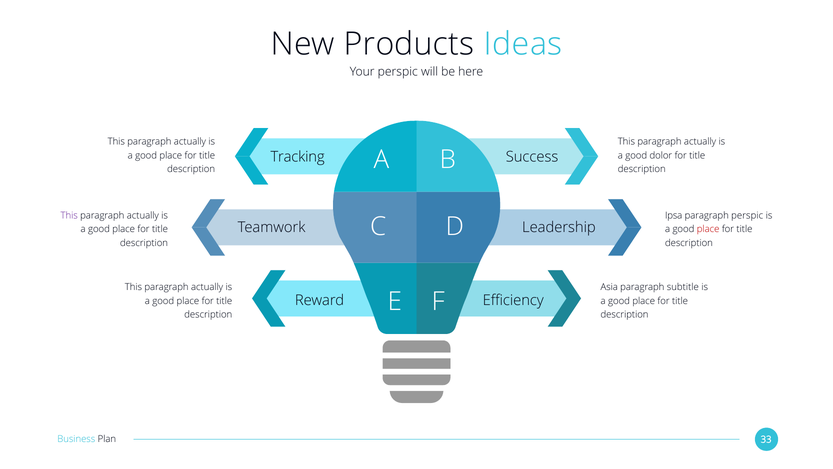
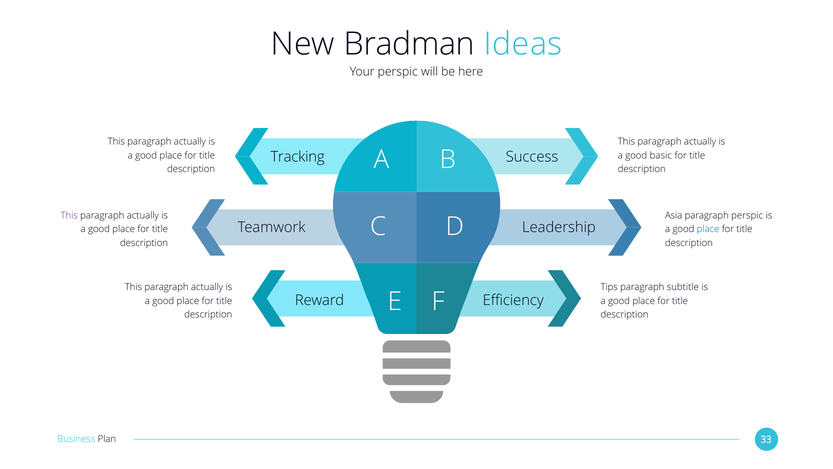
Products: Products -> Bradman (409, 44)
dolor: dolor -> basic (661, 155)
Ipsa: Ipsa -> Asia (674, 215)
place colour: red -> blue (708, 229)
Asia: Asia -> Tips (609, 287)
